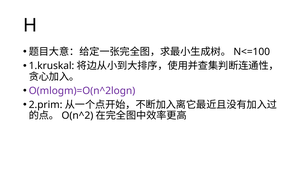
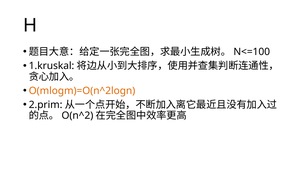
O(mlogm)=O(n^2logn colour: purple -> orange (82, 91)
